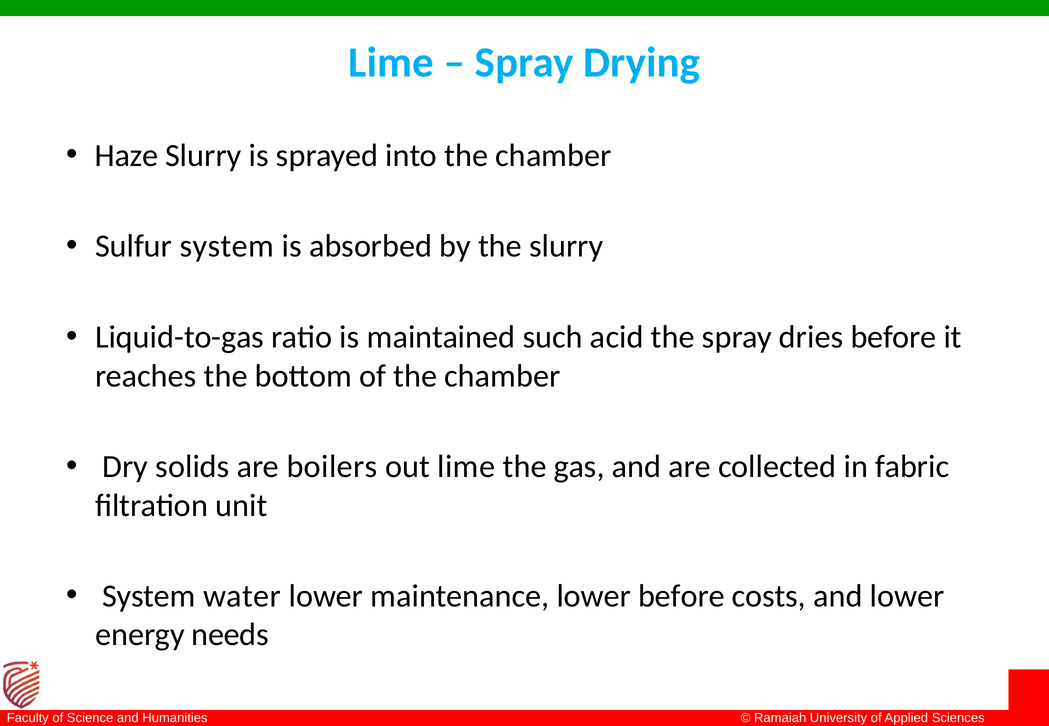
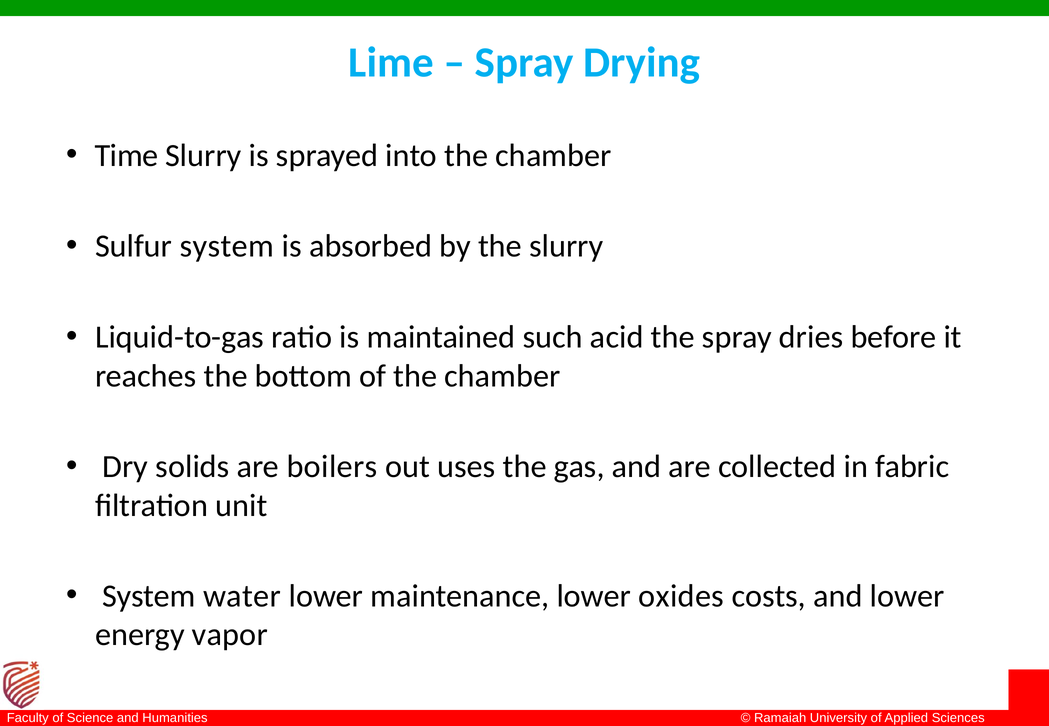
Haze: Haze -> Time (127, 156)
out lime: lime -> uses (466, 467)
lower before: before -> oxides (681, 596)
needs: needs -> vapor (230, 635)
